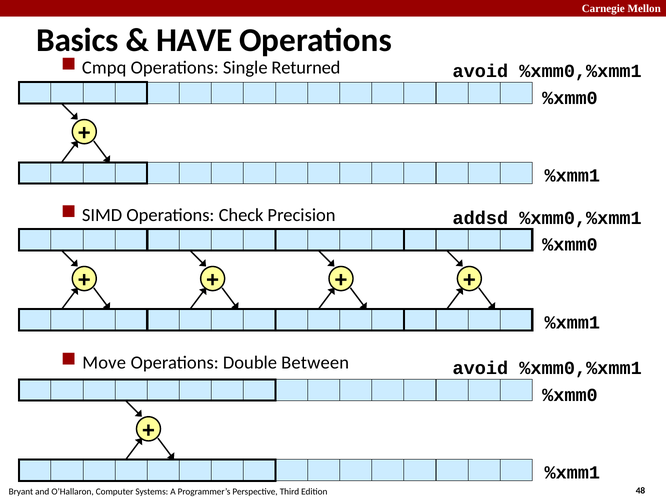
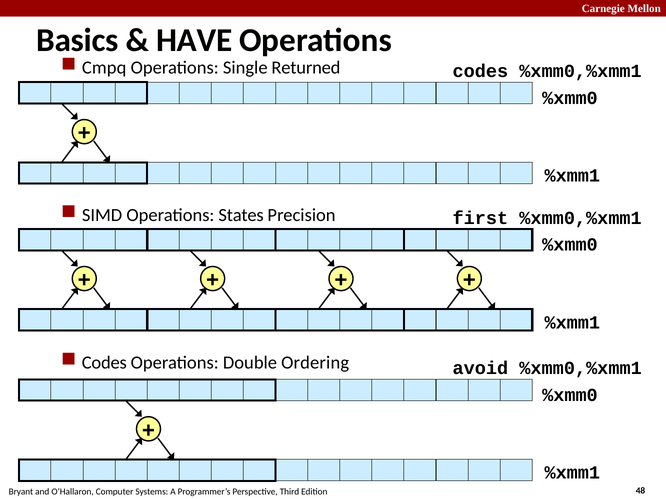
avoid: avoid -> codes (480, 71)
Check: Check -> States (241, 215)
addsd: addsd -> first (480, 218)
Move: Move -> Codes (104, 363)
Between: Between -> Ordering (315, 363)
